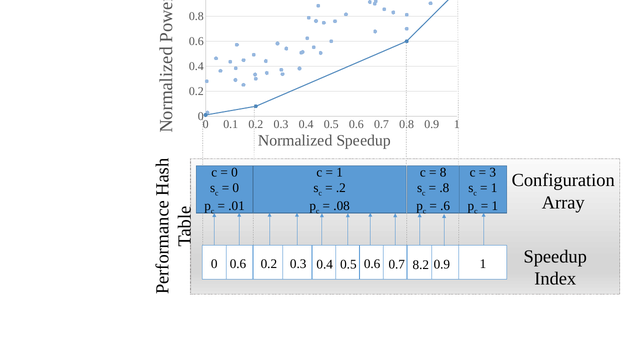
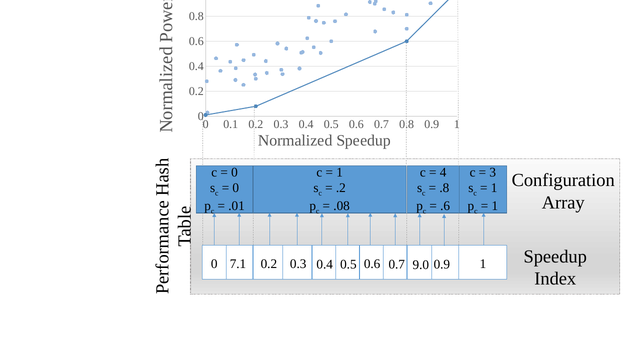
8: 8 -> 4 (443, 173)
0 0.6: 0.6 -> 7.1 (238, 264)
8.2: 8.2 -> 9.0 (421, 265)
